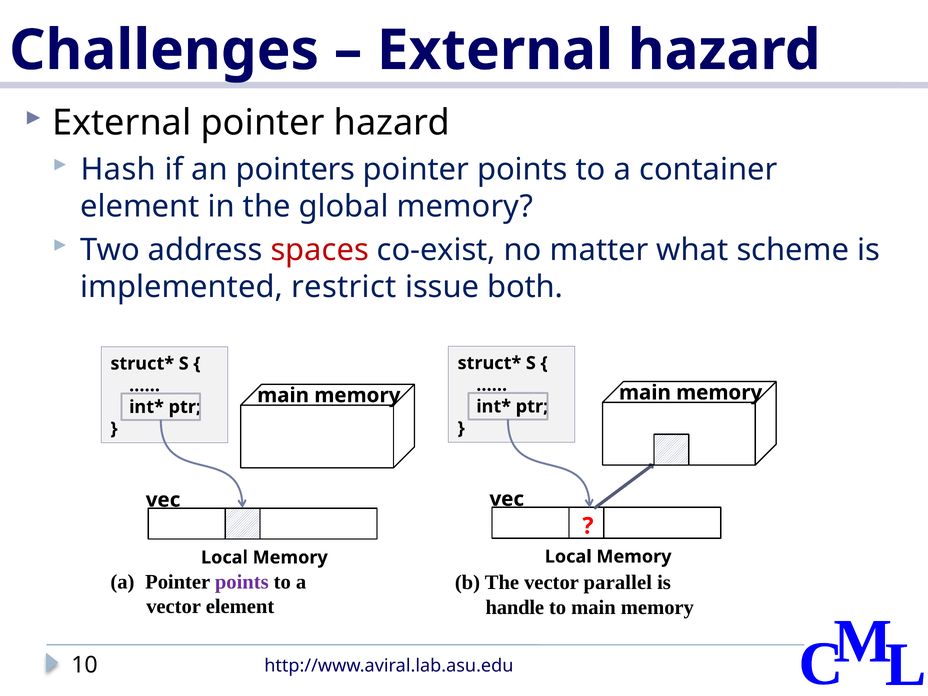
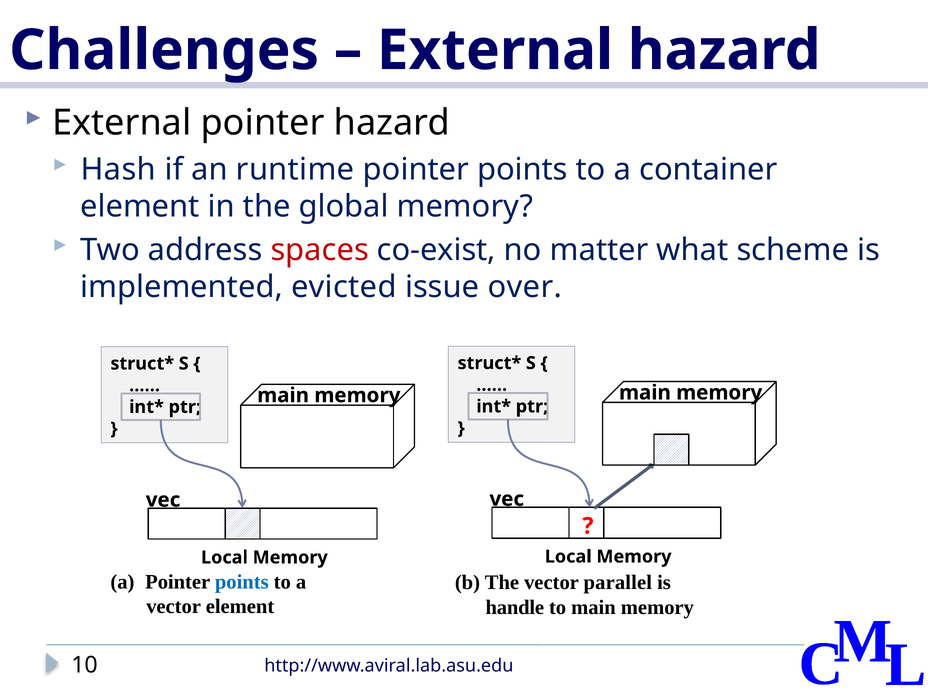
pointers: pointers -> runtime (295, 169)
restrict: restrict -> evicted (344, 287)
both: both -> over (525, 287)
points colour: purple -> blue (242, 582)
